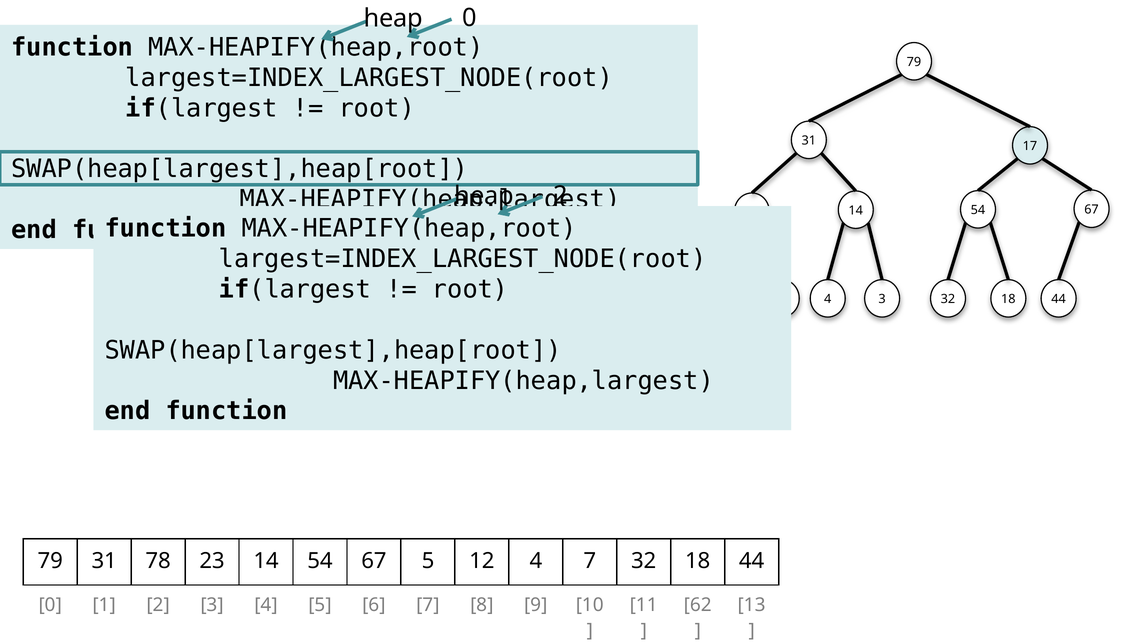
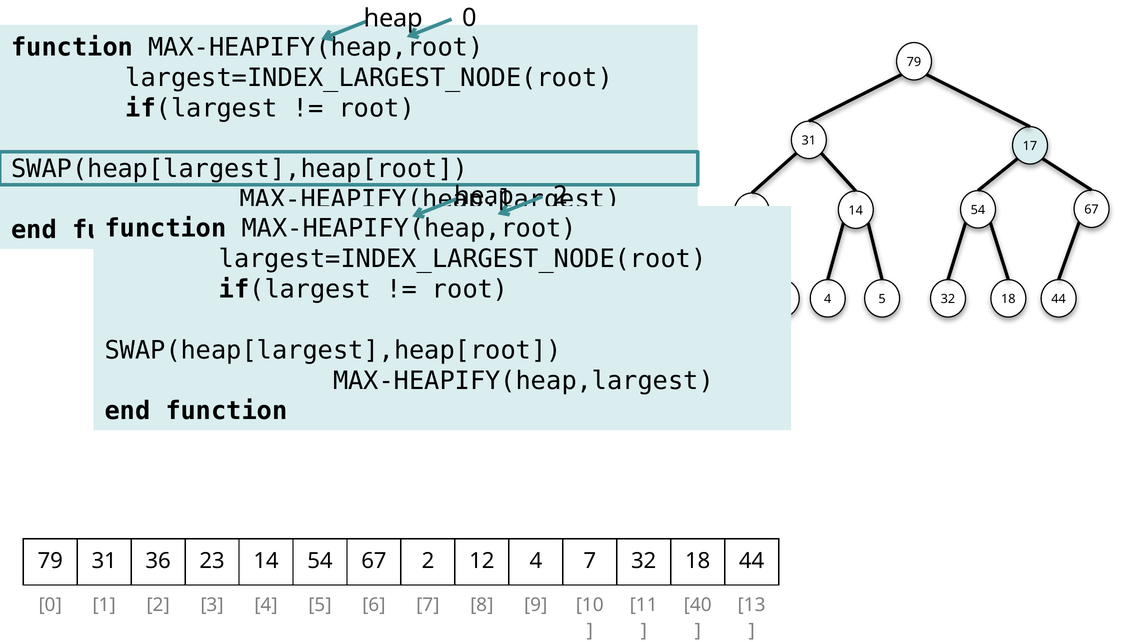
3: 3 -> 5 (882, 299)
78: 78 -> 36 (158, 561)
67 5: 5 -> 2 (428, 561)
62: 62 -> 40 (698, 605)
